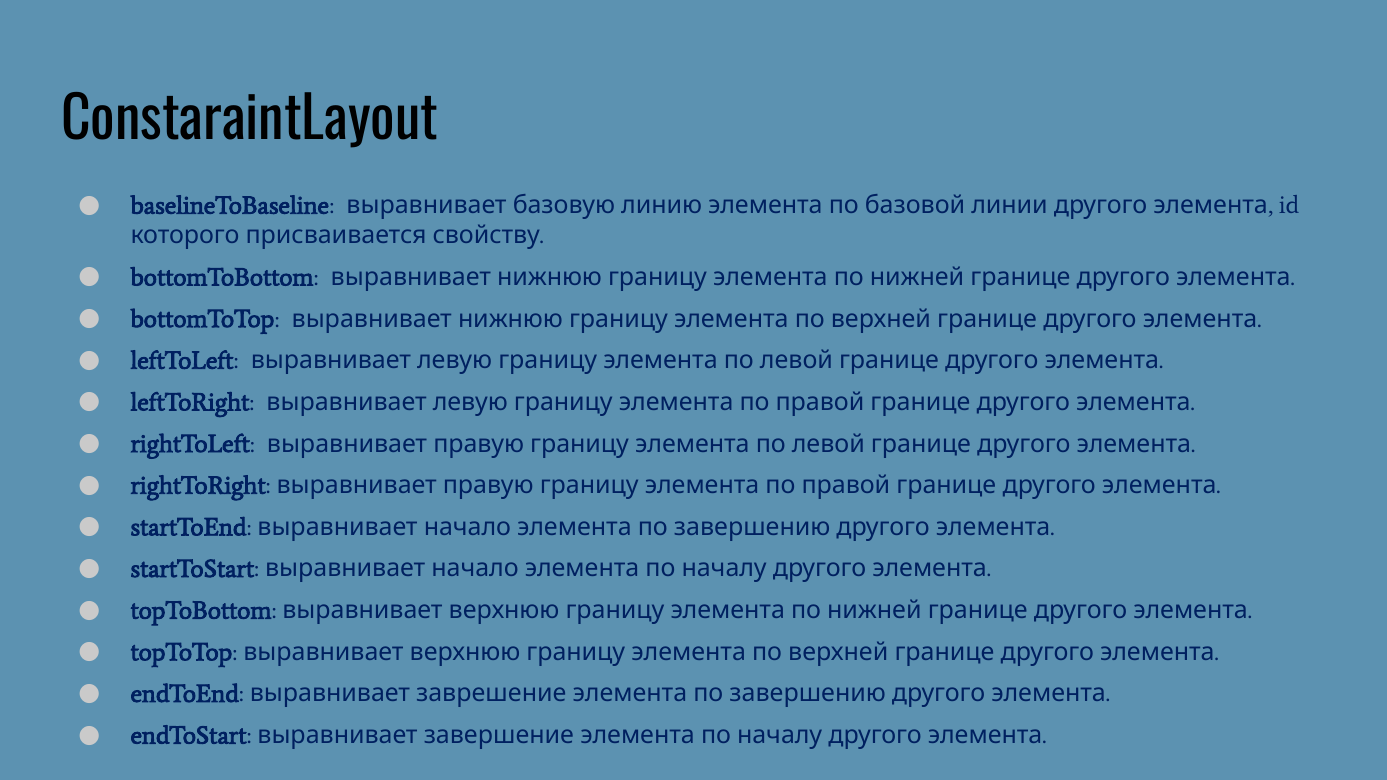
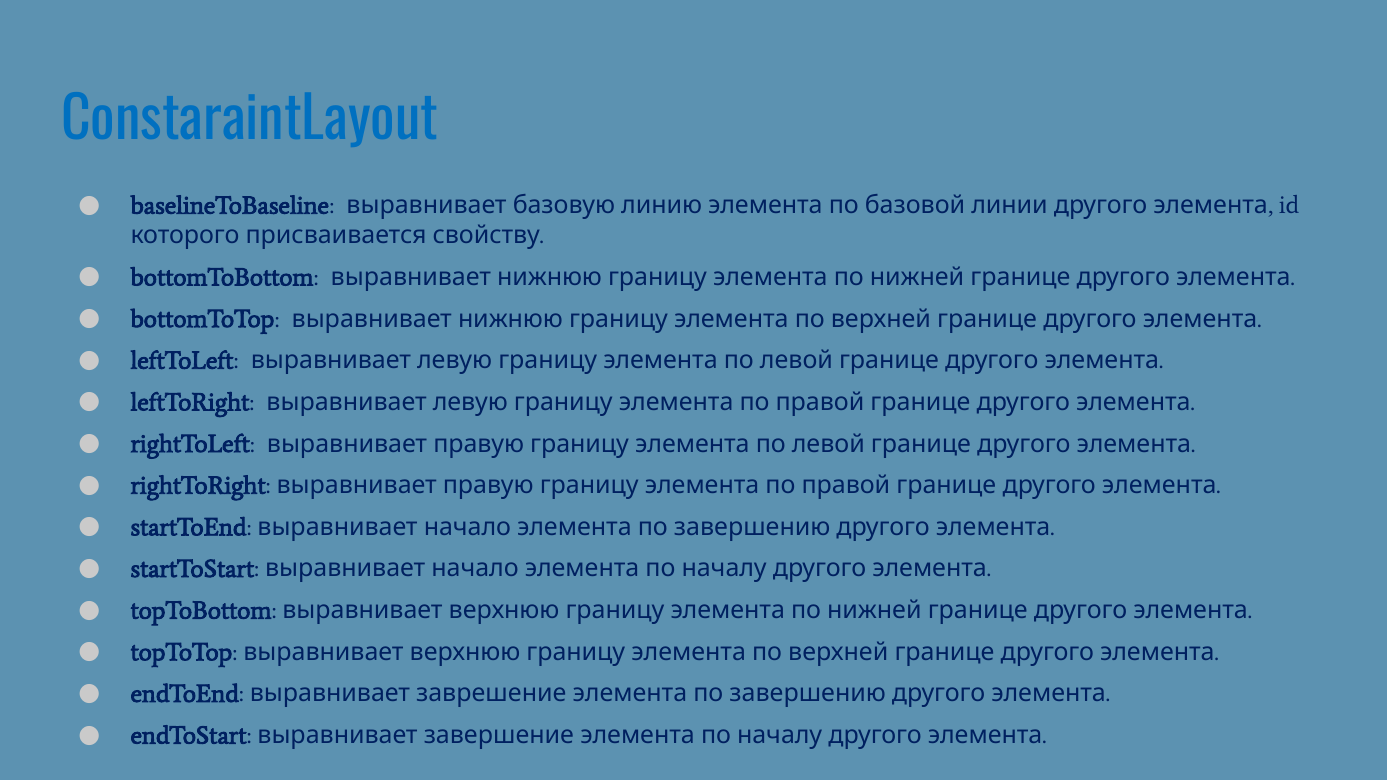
ConstaraintLayout colour: black -> blue (250, 120)
